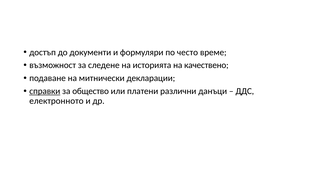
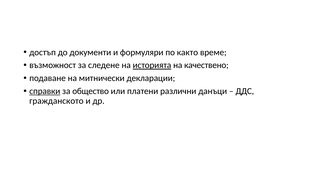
често: често -> както (187, 52)
историята underline: none -> present (152, 65)
електронното: електронното -> гражданското (56, 101)
